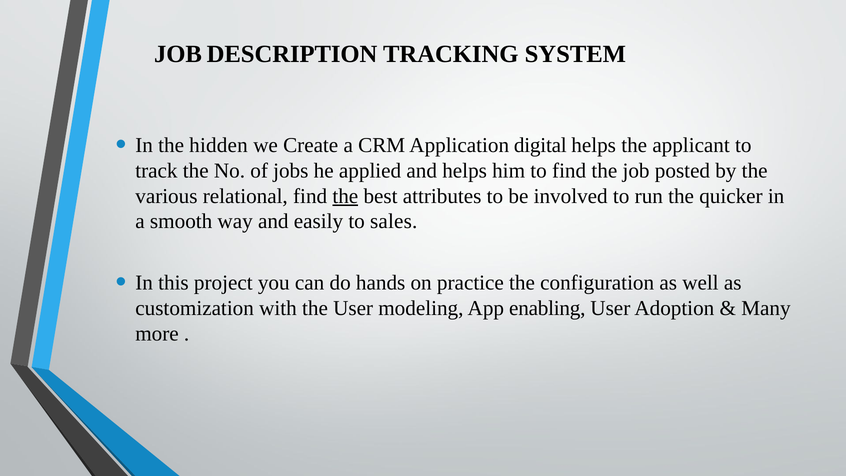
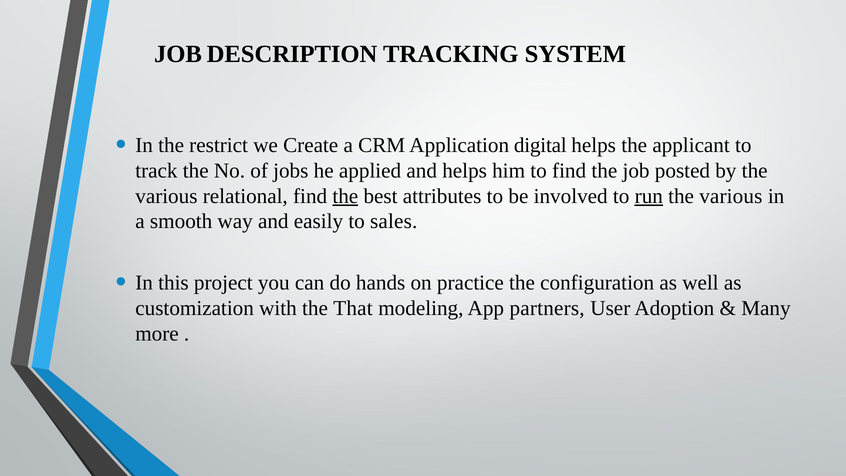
hidden: hidden -> restrict (219, 145)
run underline: none -> present (649, 196)
quicker: quicker -> various (731, 196)
the User: User -> That (353, 308)
enabling: enabling -> partners (547, 308)
